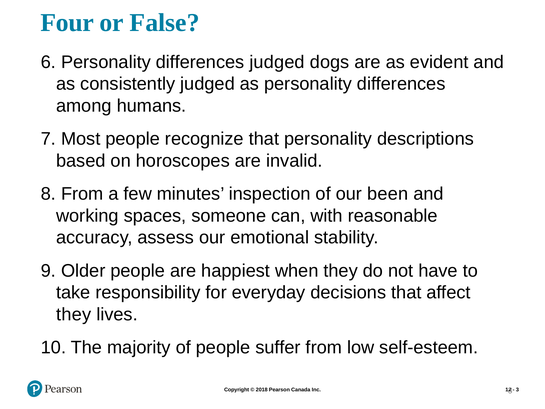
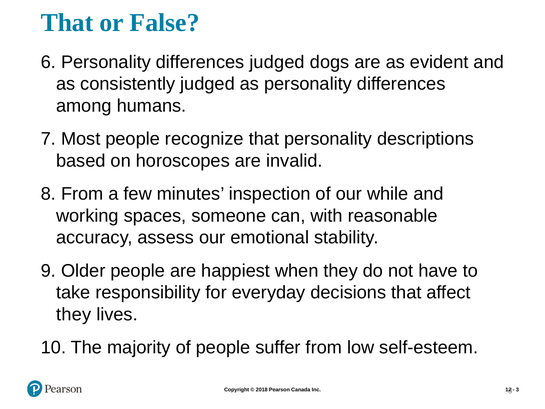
Four: Four -> That (67, 23)
been: been -> while (388, 194)
